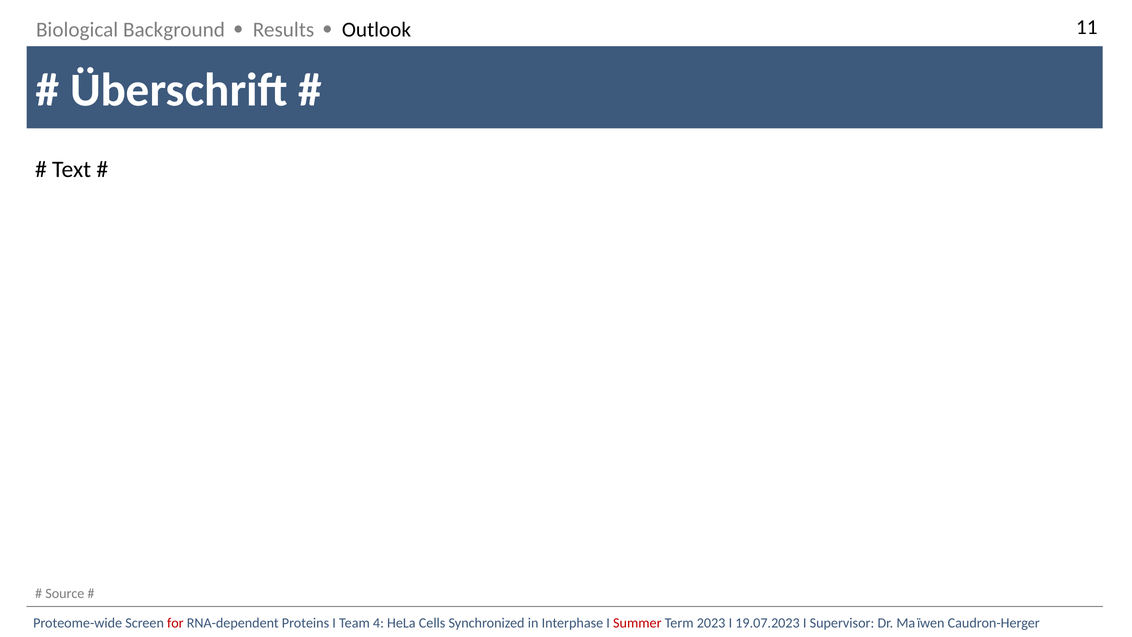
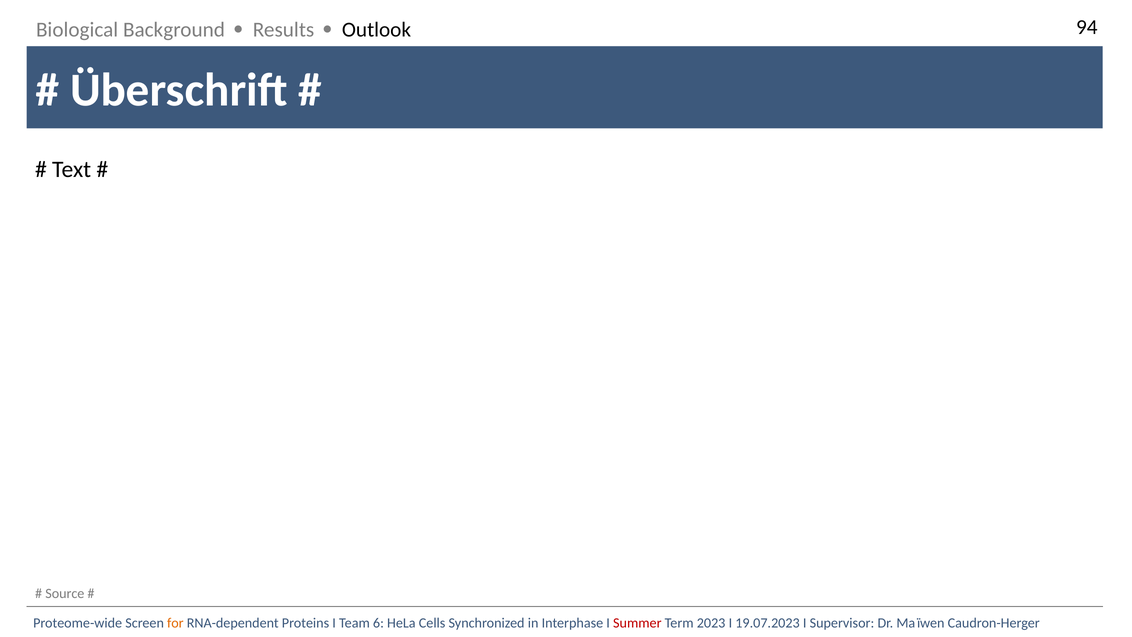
11: 11 -> 94 (1087, 27)
for colour: red -> orange (175, 623)
4: 4 -> 6 (378, 623)
